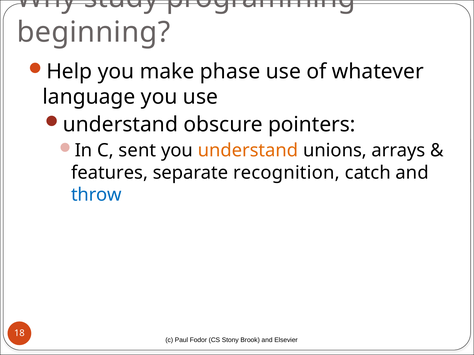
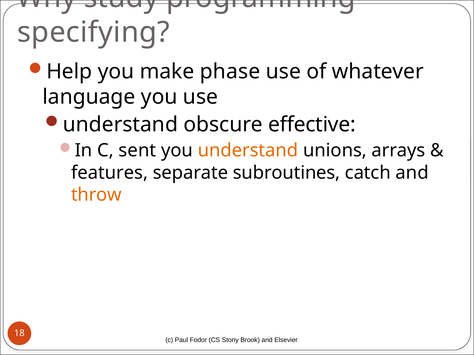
beginning: beginning -> specifying (93, 32)
pointers: pointers -> effective (312, 125)
recognition: recognition -> subroutines (287, 173)
throw colour: blue -> orange (96, 195)
